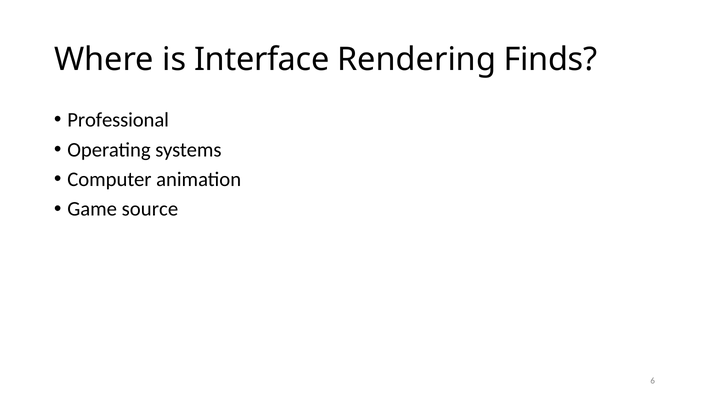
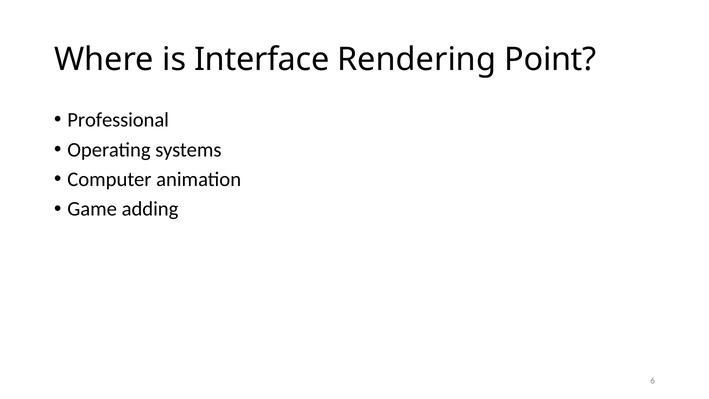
Finds: Finds -> Point (550, 60)
source: source -> adding (150, 209)
